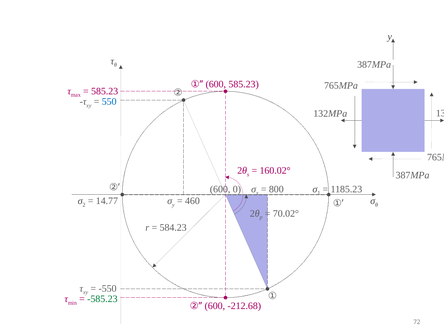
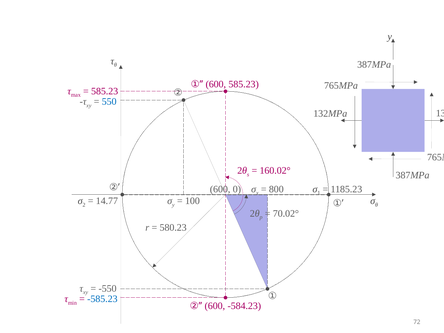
460: 460 -> 100 (192, 201)
584.23: 584.23 -> 580.23 (173, 228)
-585.23 colour: green -> blue (102, 299)
-212.68: -212.68 -> -584.23 (244, 306)
